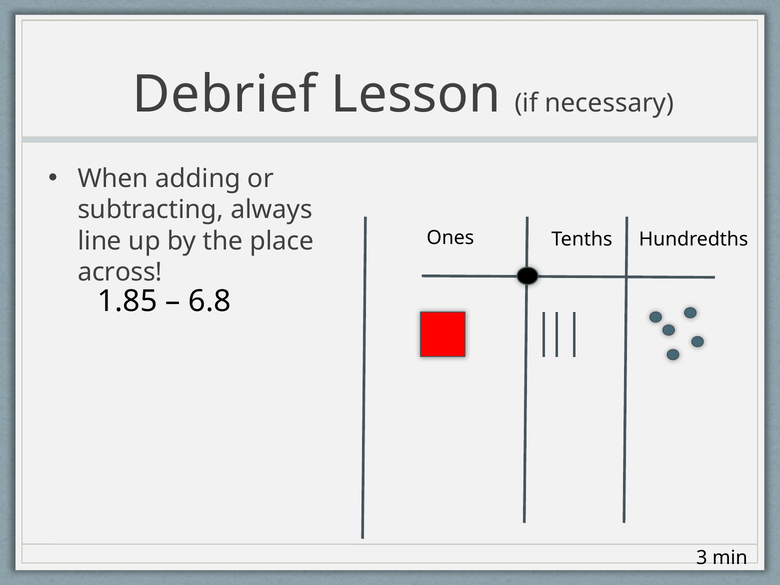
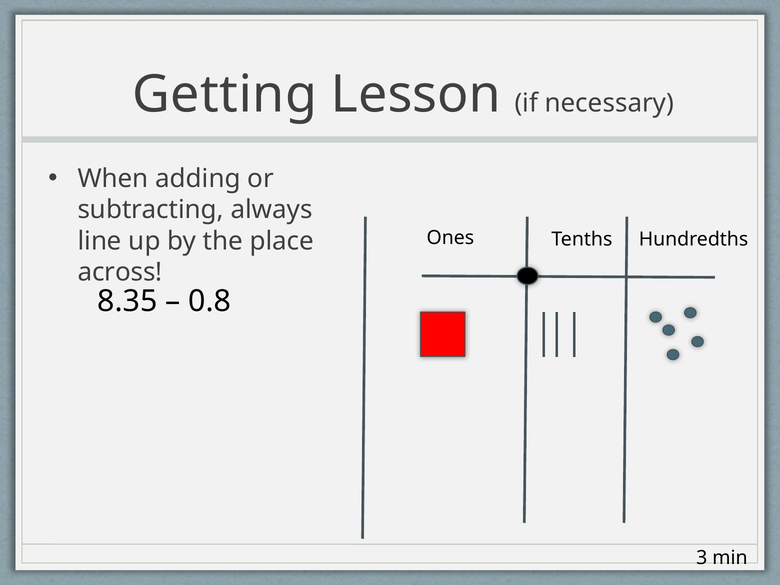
Debrief: Debrief -> Getting (225, 95)
1.85: 1.85 -> 8.35 (127, 301)
6.8: 6.8 -> 0.8 (210, 301)
